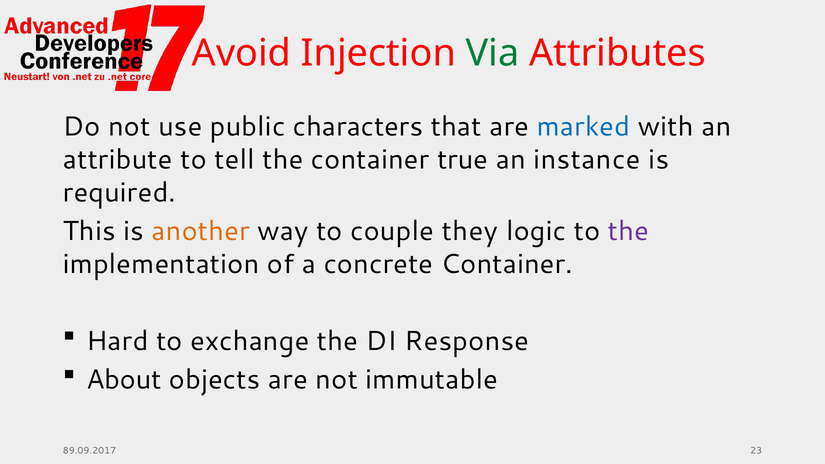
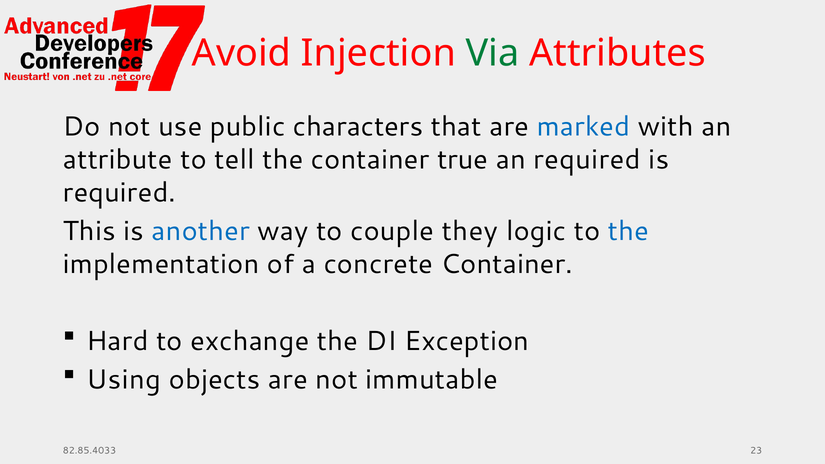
an instance: instance -> required (587, 160)
another colour: orange -> blue (201, 231)
the colour: purple -> blue (628, 231)
Response: Response -> Exception (467, 341)
About: About -> Using (124, 380)
89.09.2017: 89.09.2017 -> 82.85.4033 (89, 451)
